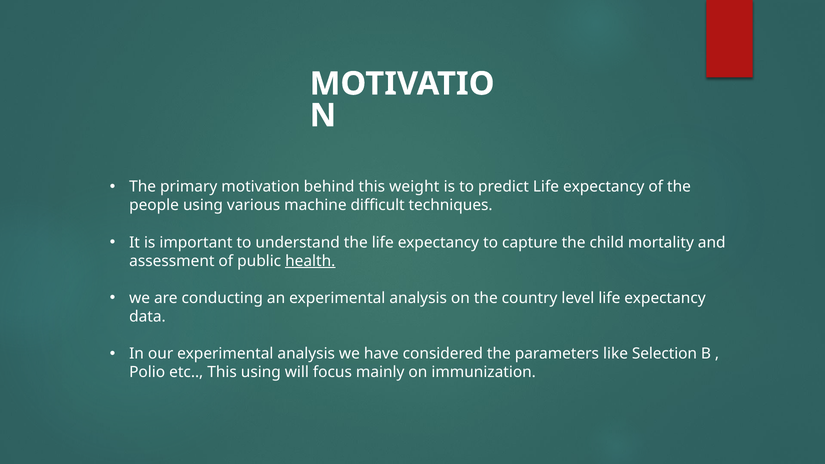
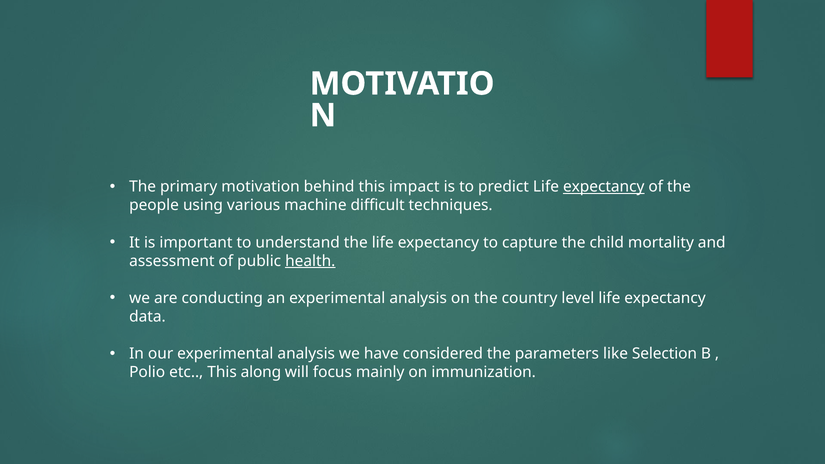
weight: weight -> impact (414, 187)
expectancy underline: none -> present (604, 187)
This using: using -> along (261, 372)
